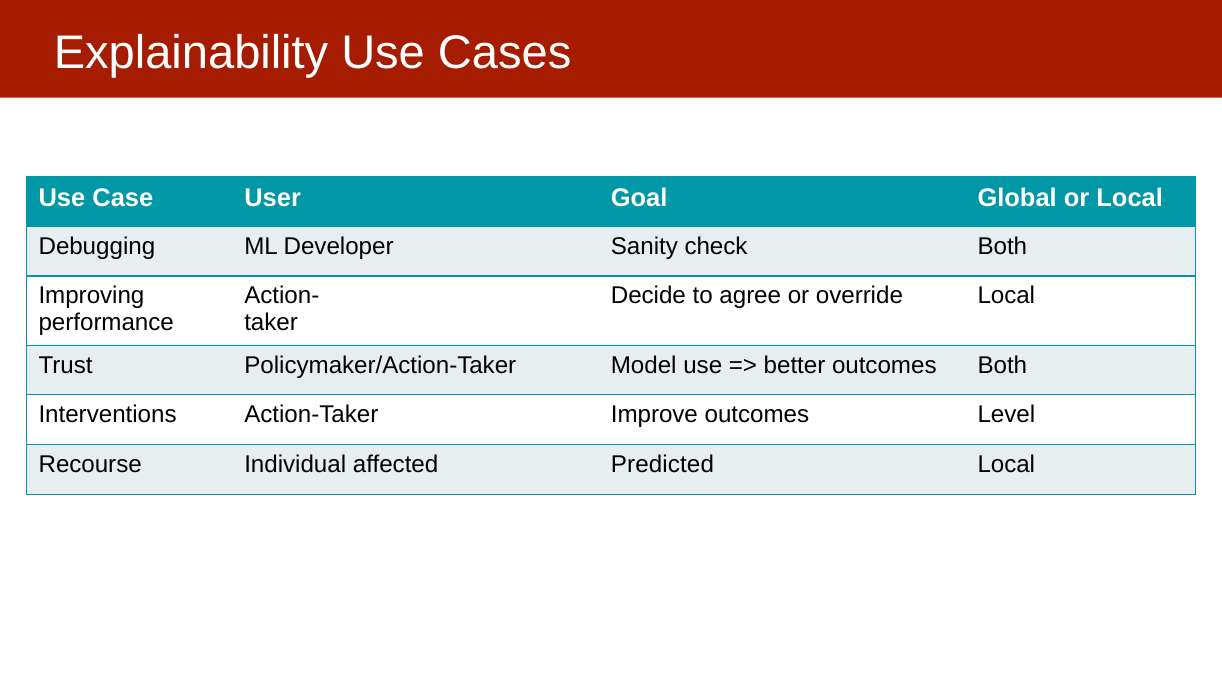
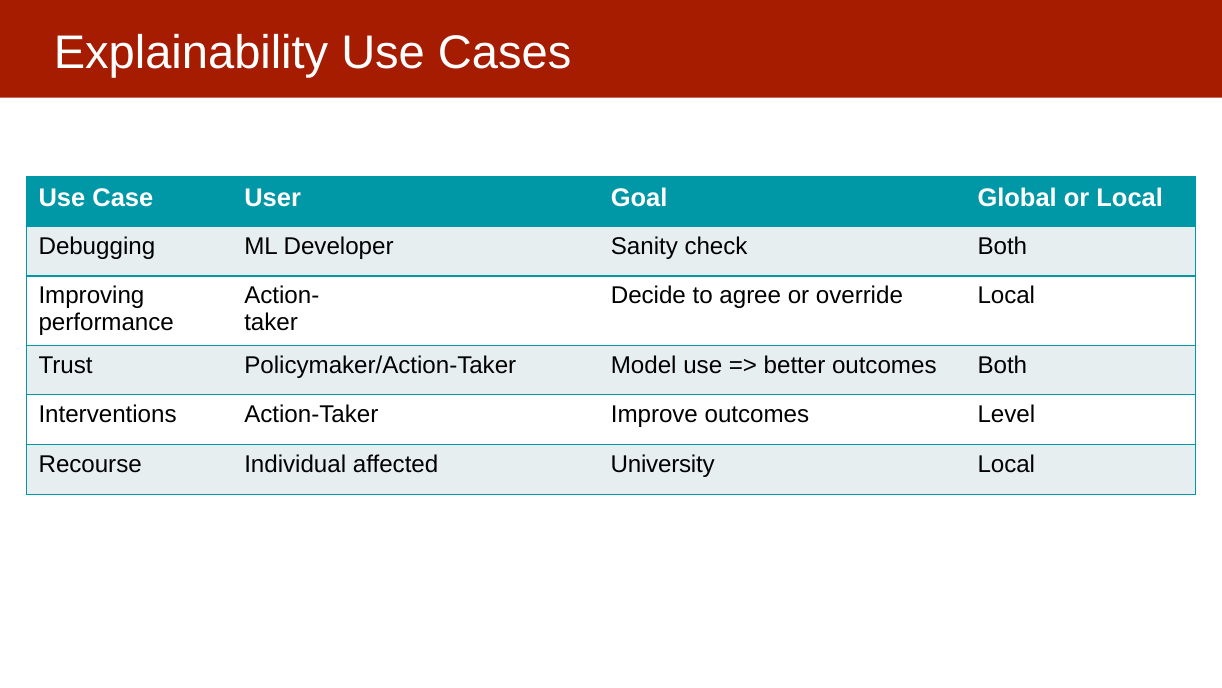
Predicted: Predicted -> University (663, 464)
